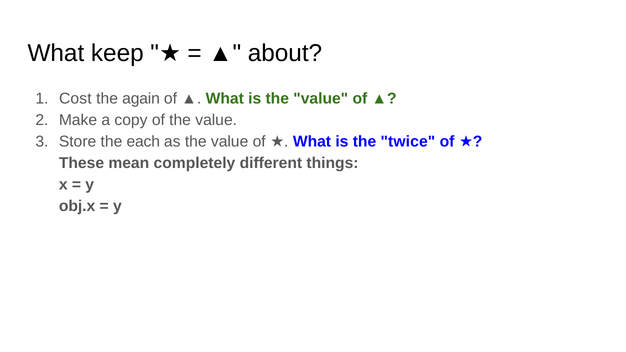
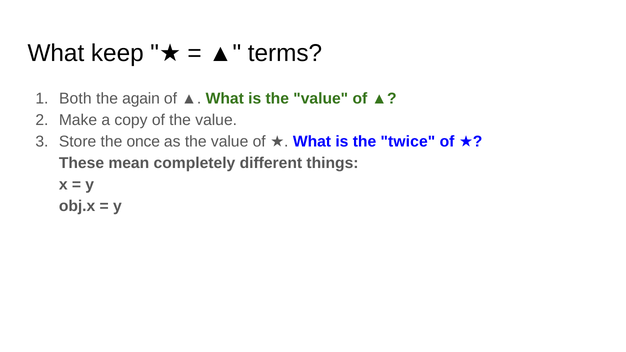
about: about -> terms (285, 53)
Cost: Cost -> Both (75, 98)
each: each -> once (143, 142)
